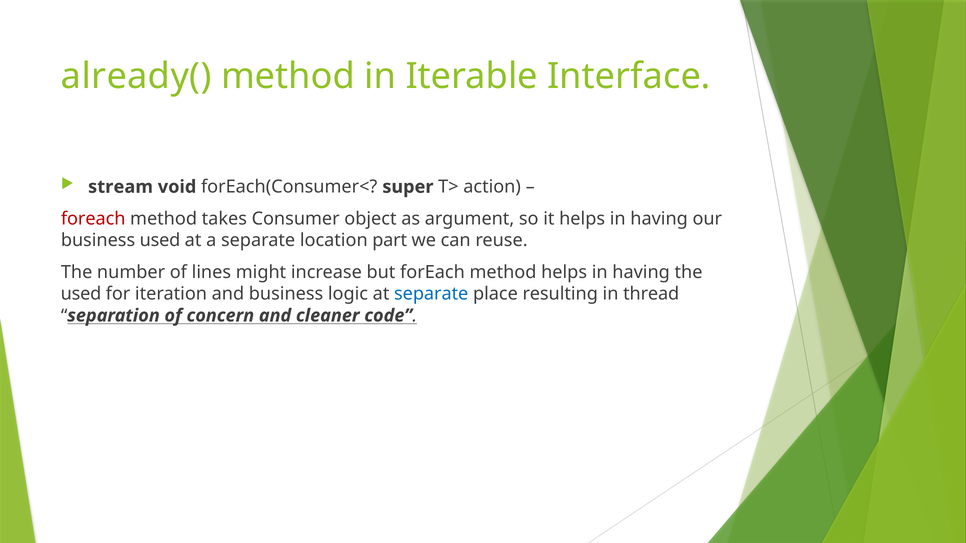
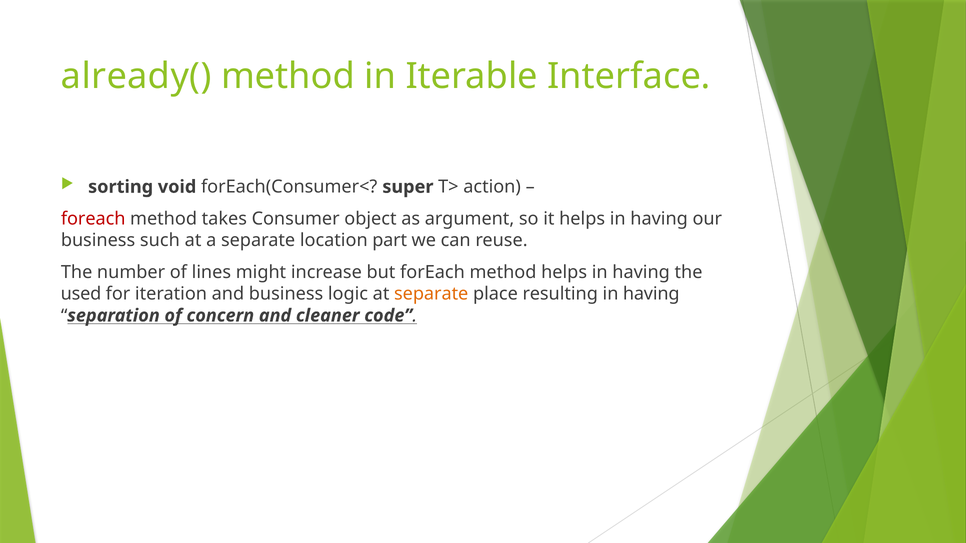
stream: stream -> sorting (121, 187)
business used: used -> such (160, 240)
separate colour: blue -> orange (431, 294)
resulting in thread: thread -> having (651, 294)
